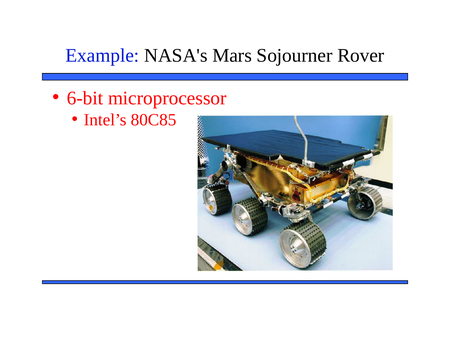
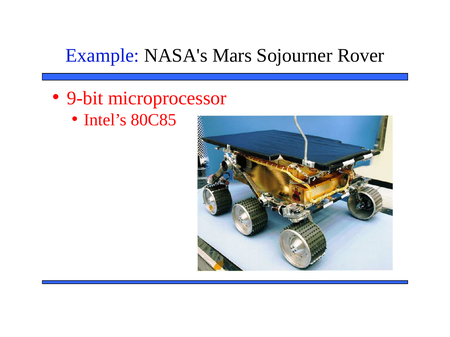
6-bit: 6-bit -> 9-bit (85, 98)
